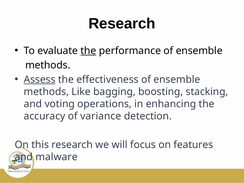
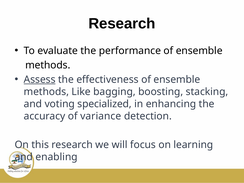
the underline: present -> none (88, 51)
operations: operations -> specialized (105, 104)
features: features -> learning (193, 145)
malware: malware -> enabling (57, 157)
